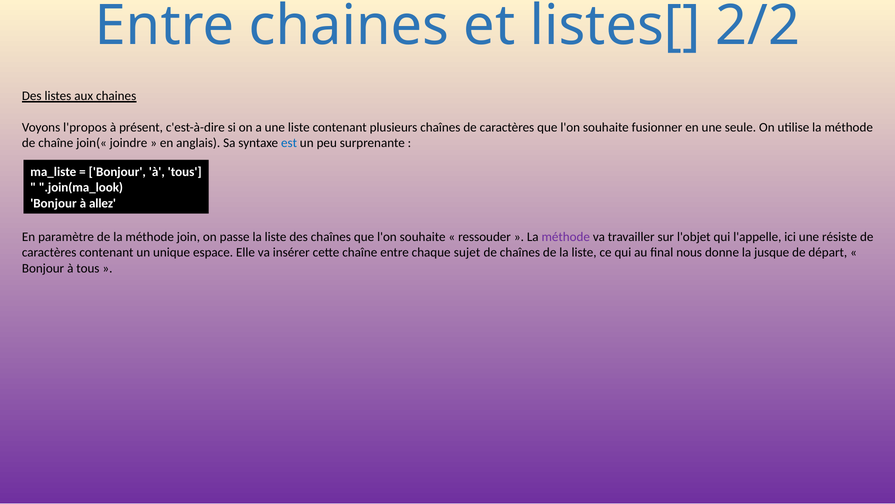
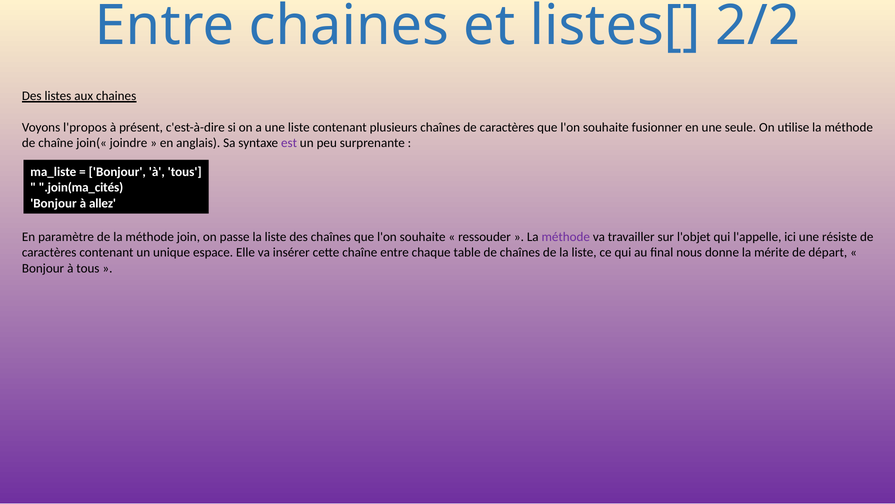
est colour: blue -> purple (289, 143)
.join(ma_look: .join(ma_look -> .join(ma_cités (81, 187)
sujet: sujet -> table (467, 252)
jusque: jusque -> mérite (772, 252)
